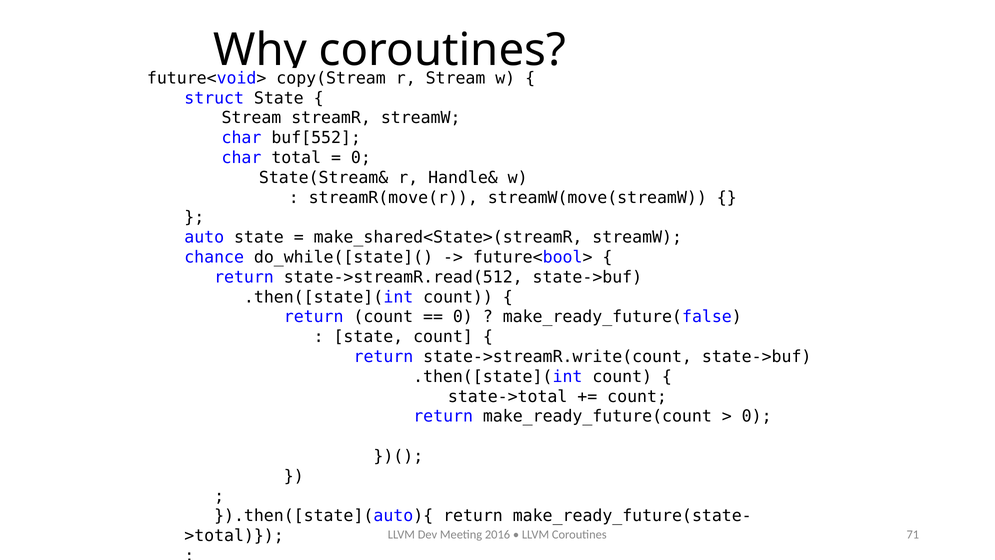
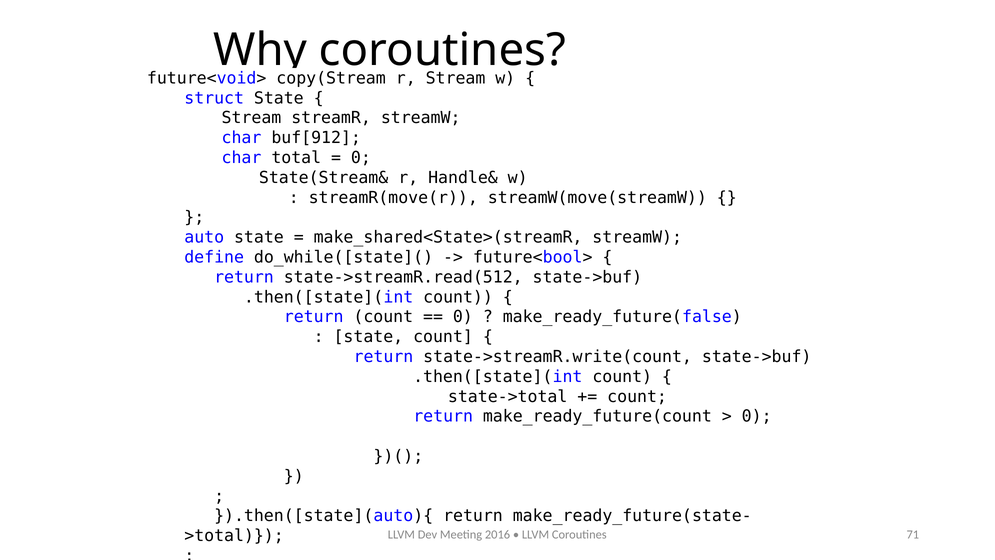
buf[552: buf[552 -> buf[912 (316, 138)
chance: chance -> define (214, 257)
